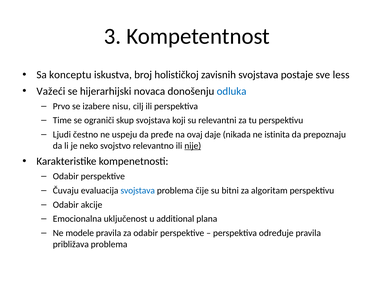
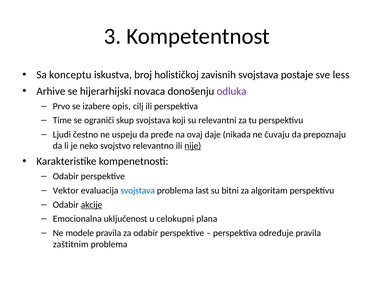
Važeći: Važeći -> Arhive (51, 91)
odluka colour: blue -> purple (232, 91)
nisu: nisu -> opis (121, 106)
istinita: istinita -> čuvaju (277, 134)
Čuvaju: Čuvaju -> Vektor (66, 190)
čije: čije -> last (202, 190)
akcije underline: none -> present (92, 204)
additional: additional -> celokupni (175, 218)
približava: približava -> zaštitnim (71, 244)
